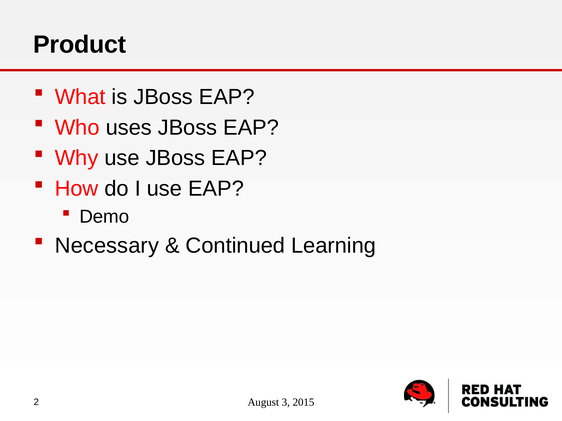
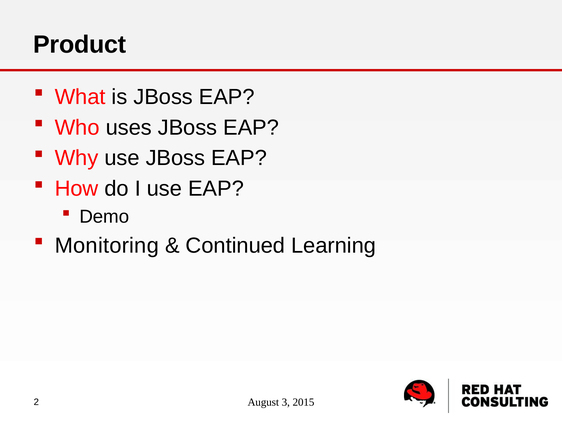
Necessary: Necessary -> Monitoring (107, 246)
